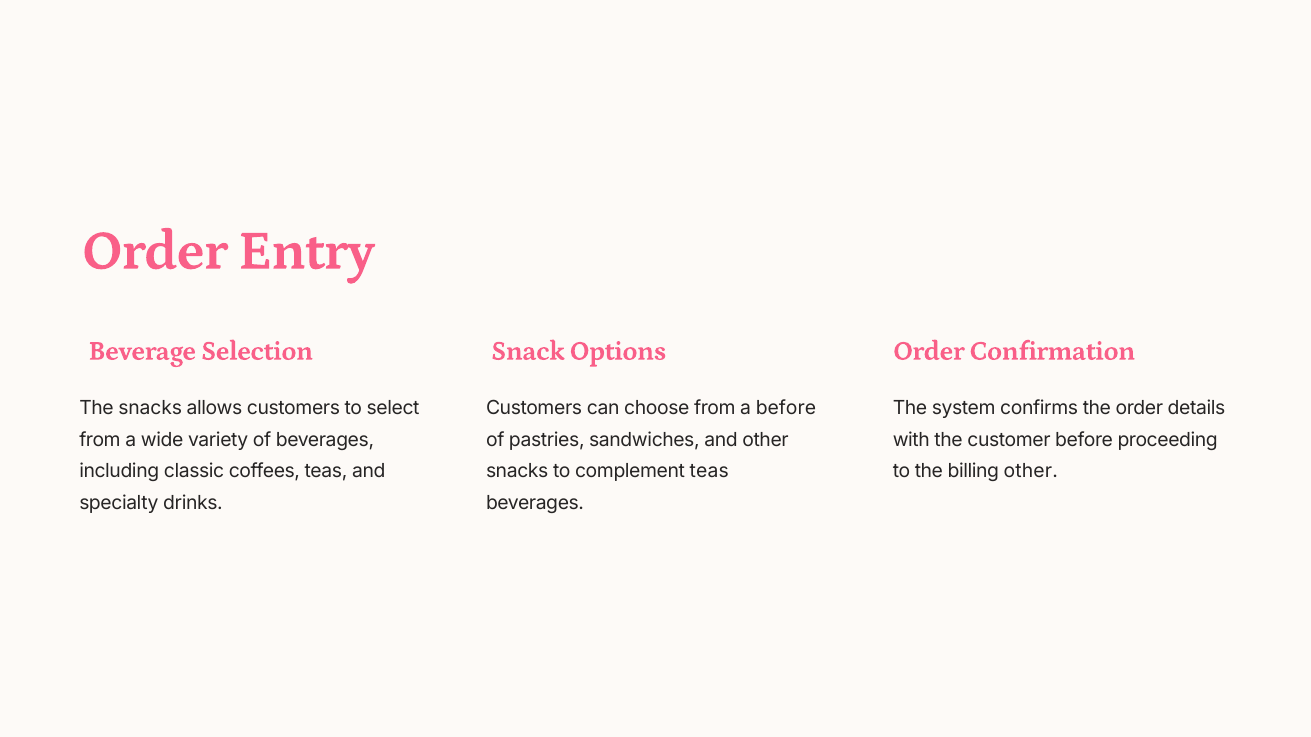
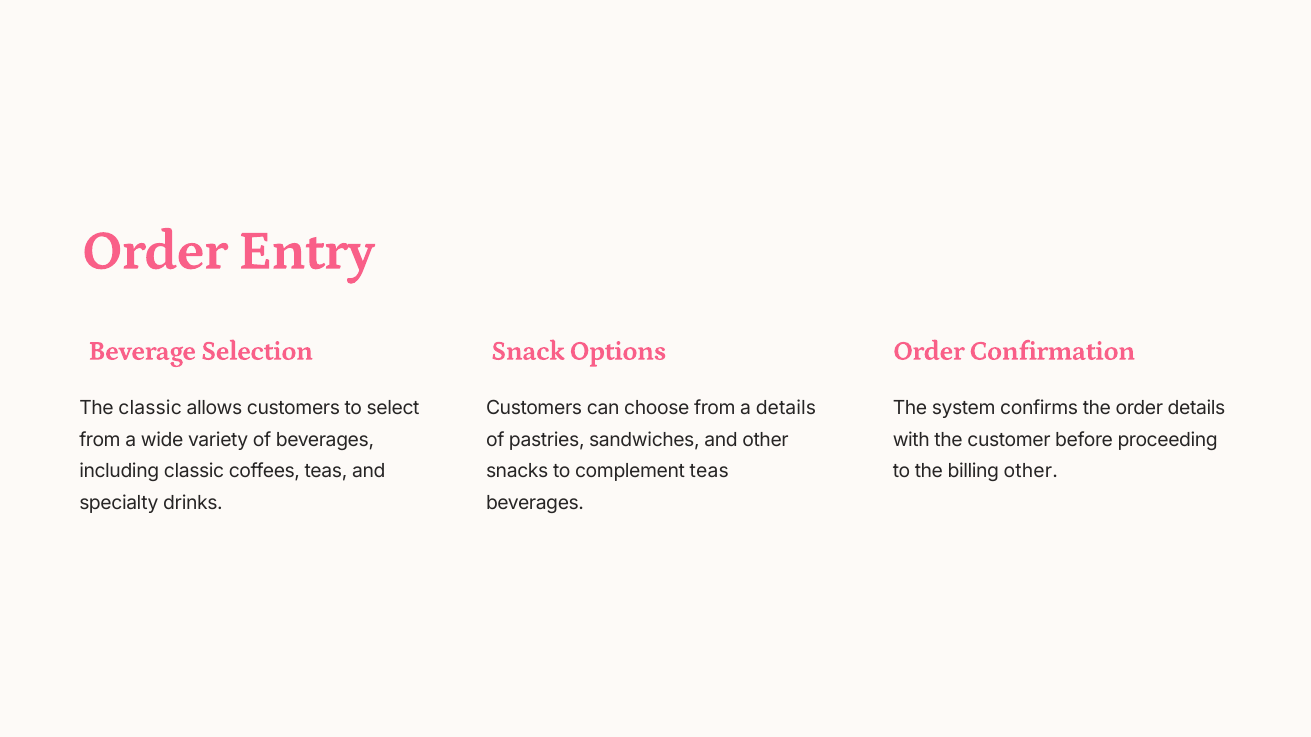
The snacks: snacks -> classic (150, 408)
a before: before -> details (786, 408)
